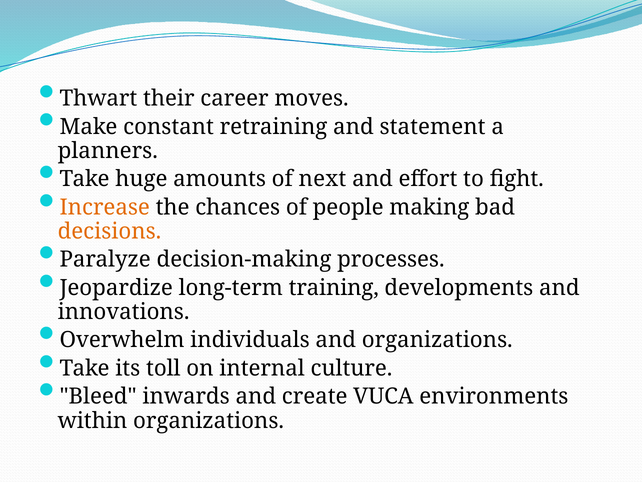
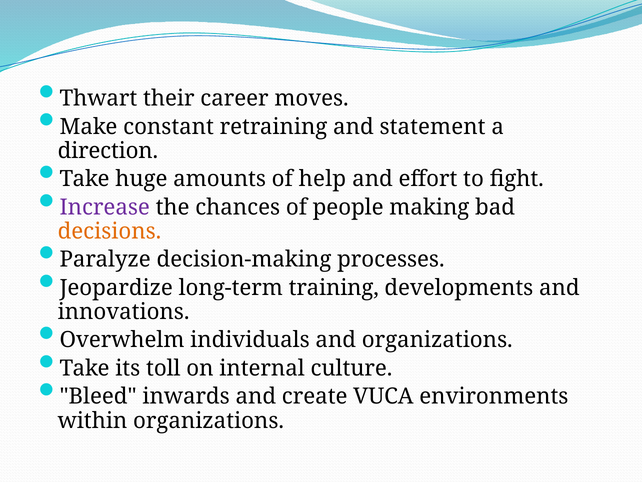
planners: planners -> direction (108, 151)
next: next -> help (322, 179)
Increase colour: orange -> purple (105, 207)
